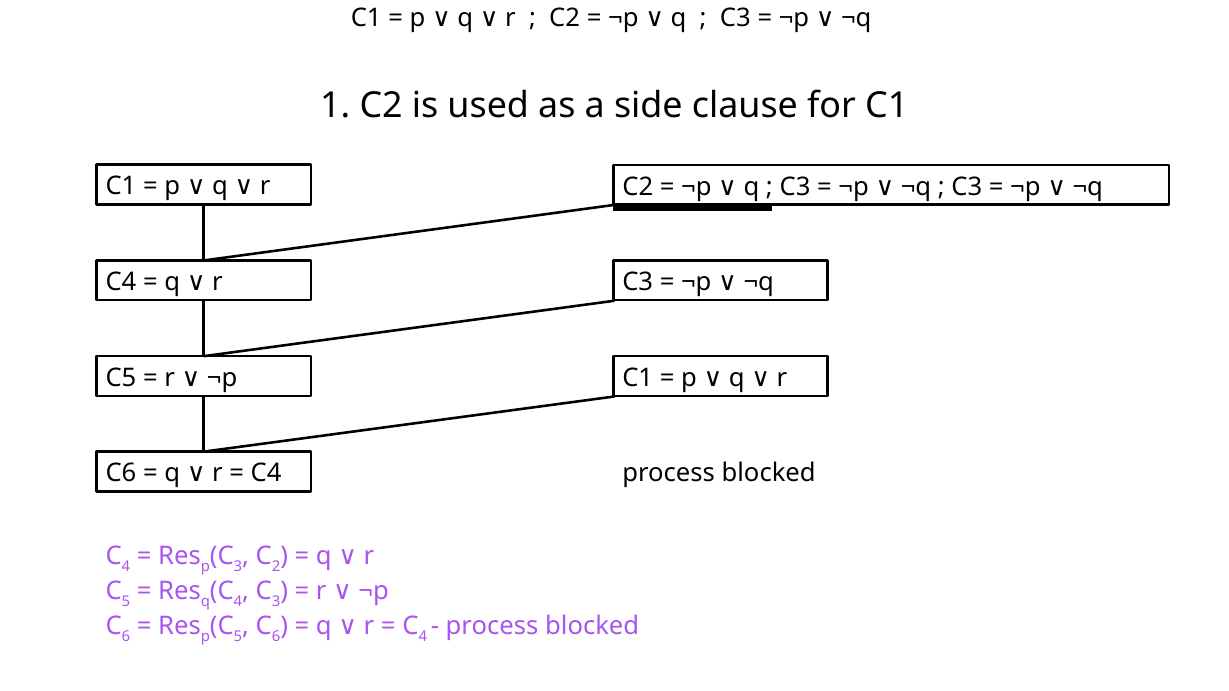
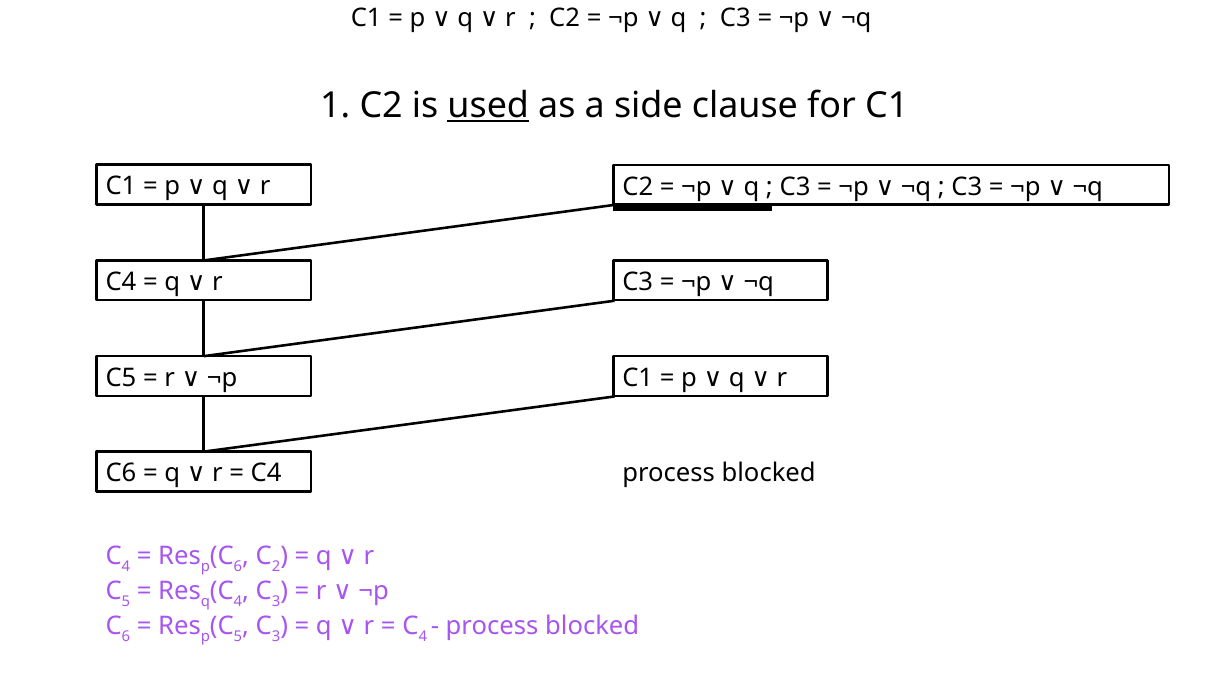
used underline: none -> present (488, 106)
3: 3 -> 6 (238, 567)
6: 6 -> 3 (276, 637)
